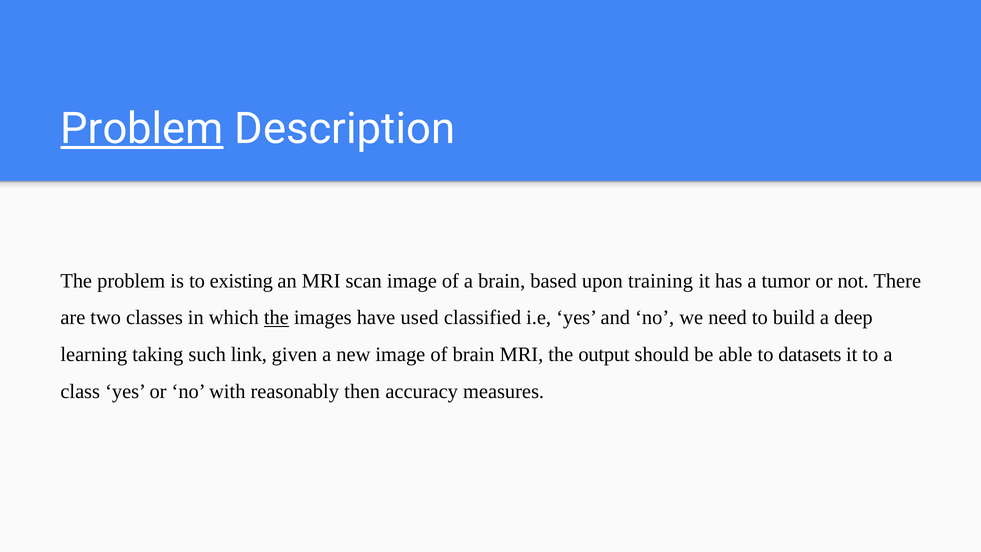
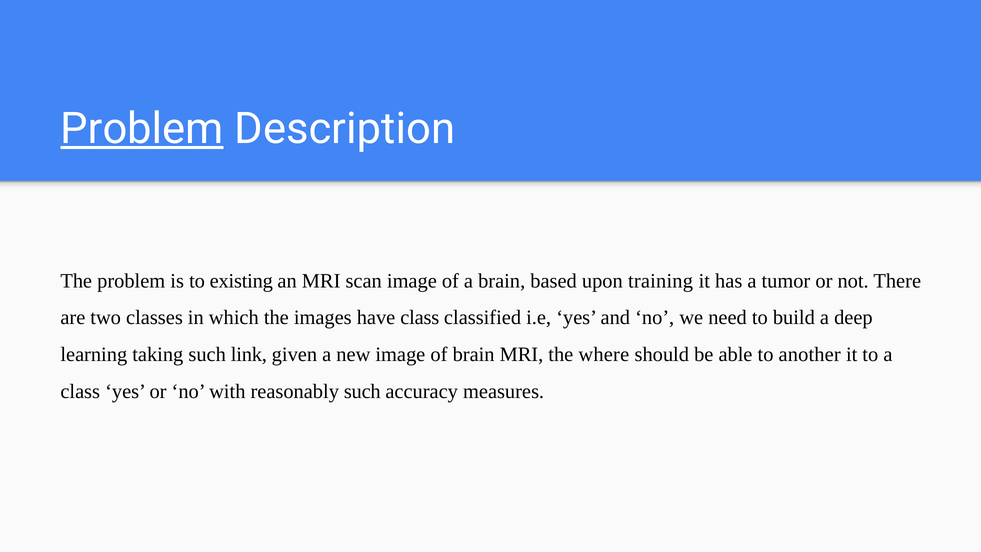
the underline: present -> none (276, 318)
have used: used -> class (420, 318)
output: output -> where (604, 354)
datasets: datasets -> another (810, 354)
reasonably then: then -> such (362, 391)
